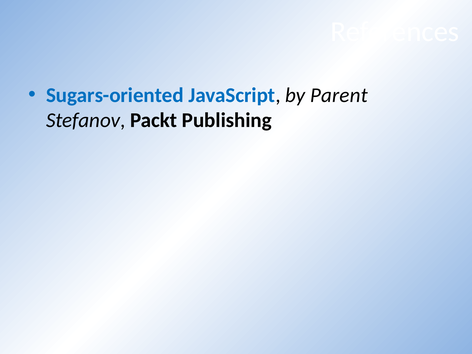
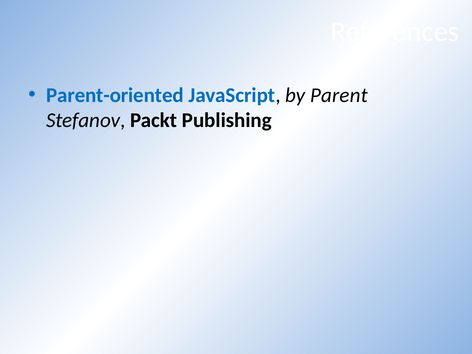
Sugars-oriented: Sugars-oriented -> Parent-oriented (115, 95)
